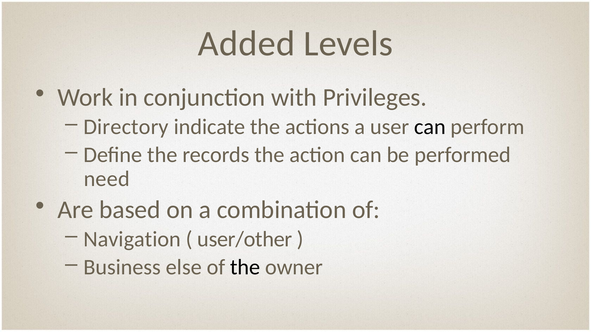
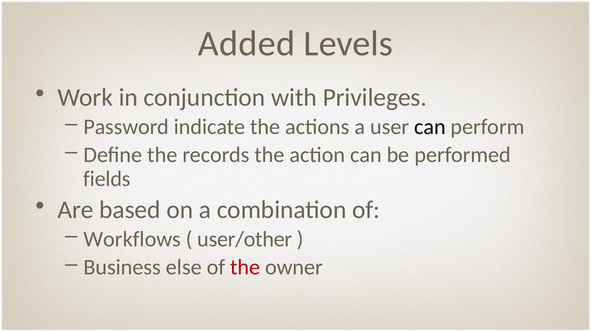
Directory: Directory -> Password (126, 127)
need: need -> fields (107, 179)
Navigation: Navigation -> Workflows (132, 239)
the colour: black -> red (245, 268)
